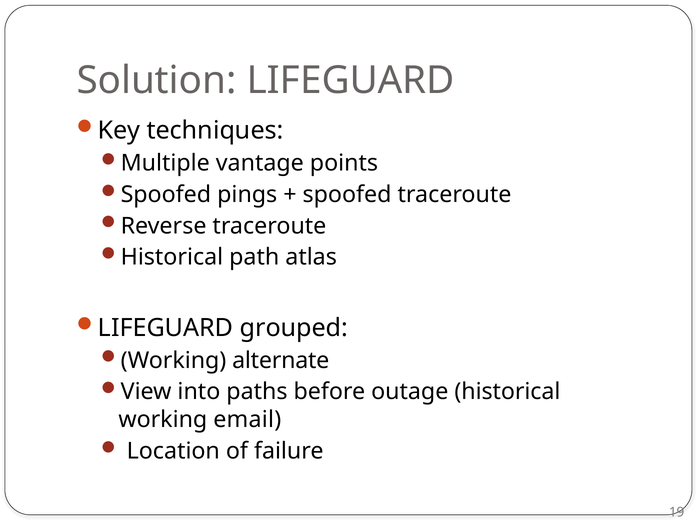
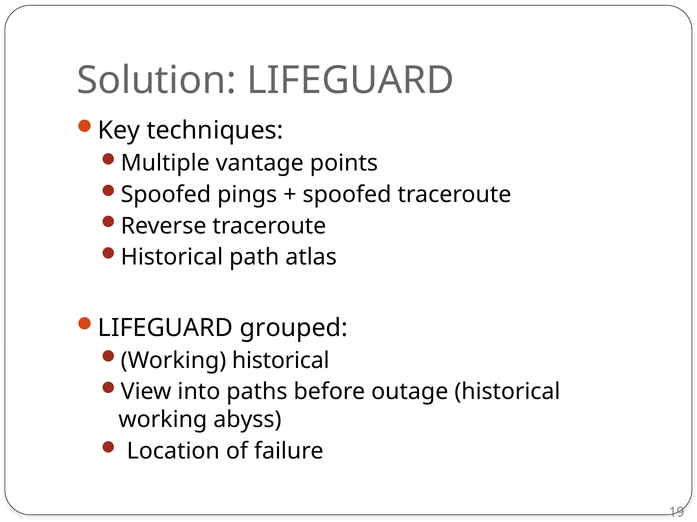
Working alternate: alternate -> historical (281, 361)
email: email -> abyss (247, 420)
